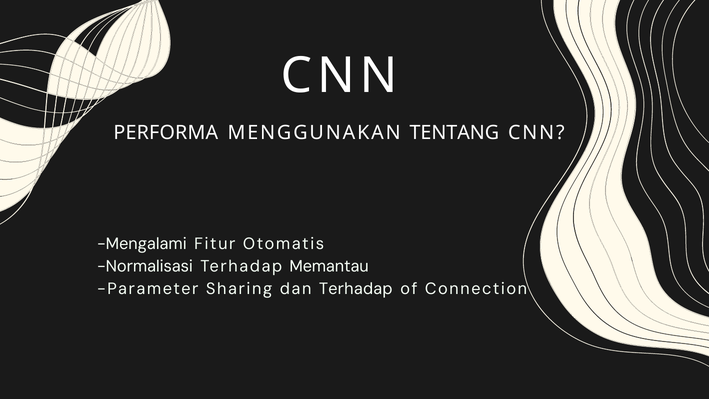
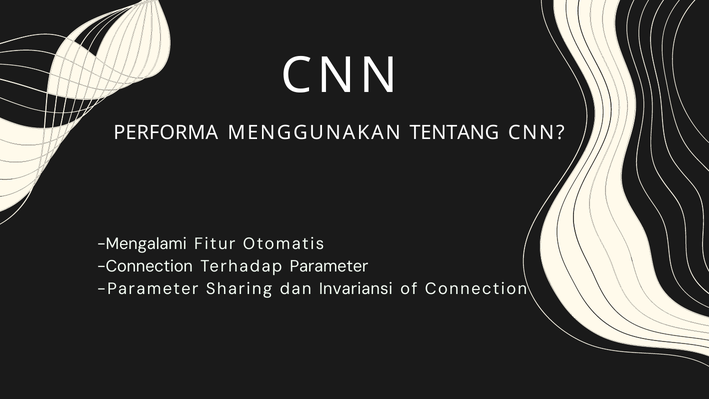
Normalisasi: Normalisasi -> Connection (145, 266)
Terhadap Memantau: Memantau -> Parameter (329, 266)
dan Terhadap: Terhadap -> Invariansi (356, 289)
